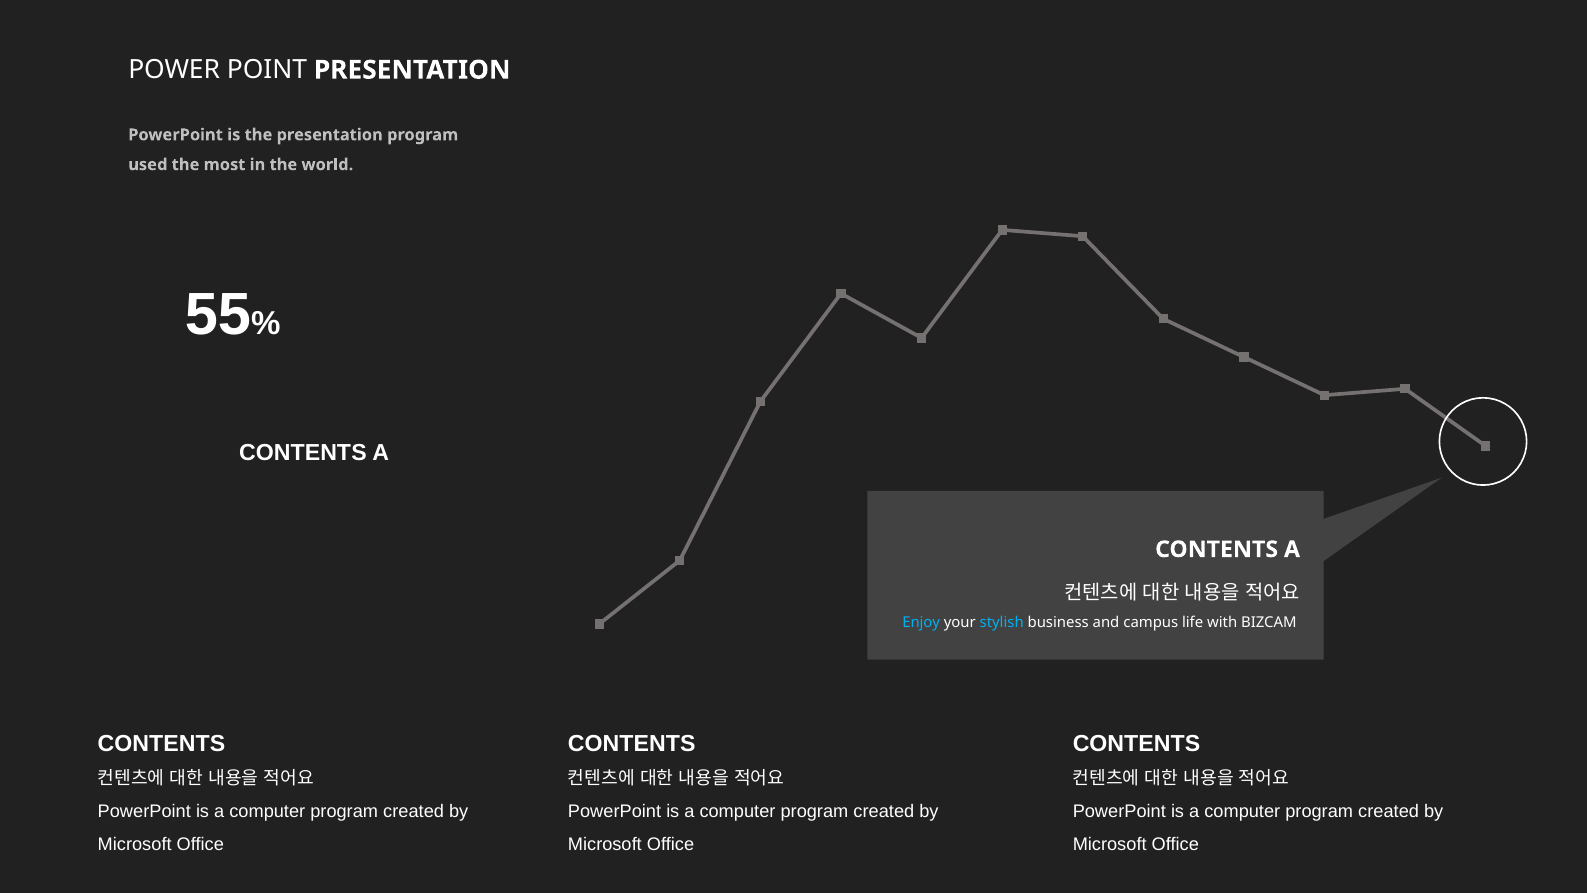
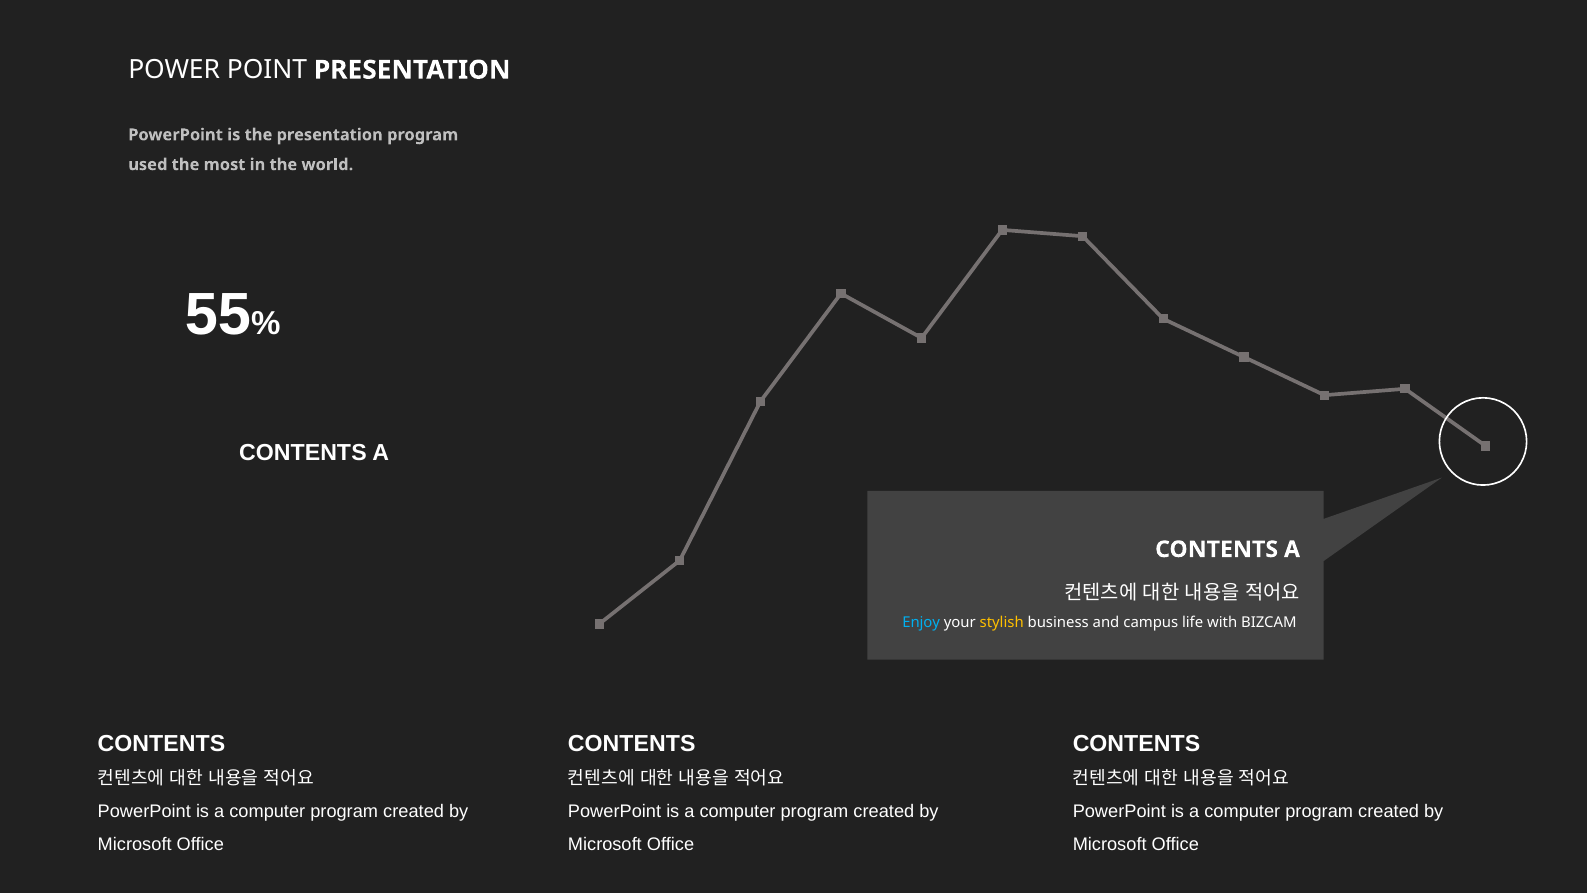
stylish colour: light blue -> yellow (1002, 622)
